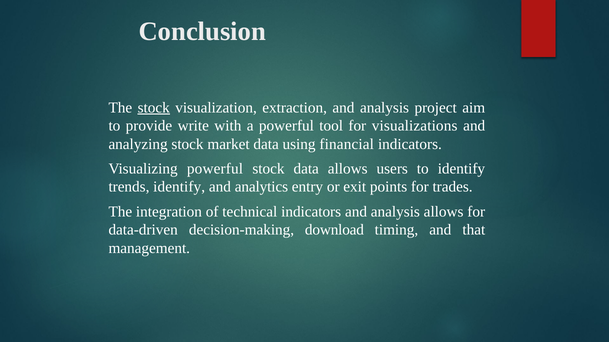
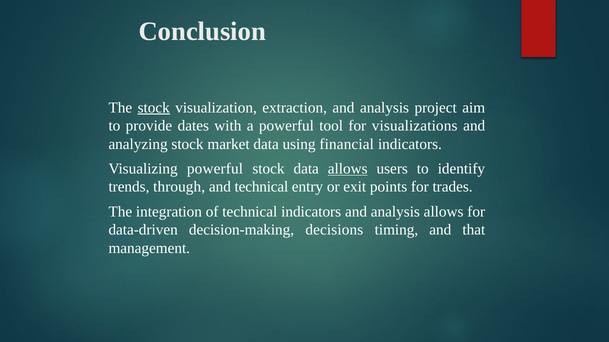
write: write -> dates (193, 126)
allows underline: none -> present (348, 169)
trends identify: identify -> through (179, 187)
and analytics: analytics -> technical (261, 187)
download: download -> decisions (334, 230)
